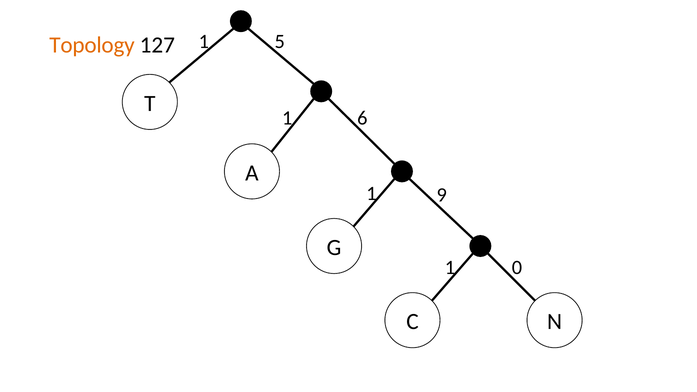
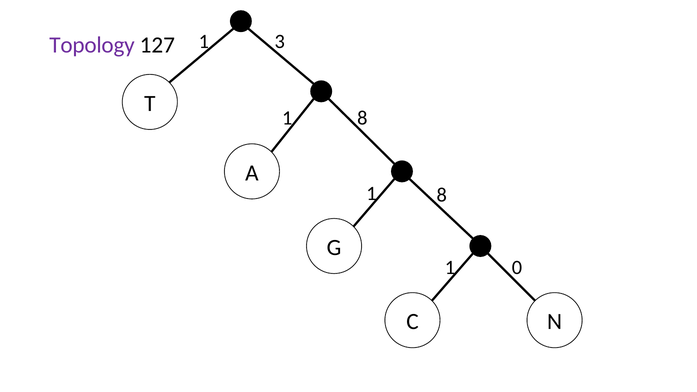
Topology colour: orange -> purple (92, 45)
5: 5 -> 3 (280, 42)
6: 6 -> 8 (362, 118)
9: 9 -> 8 (442, 195)
